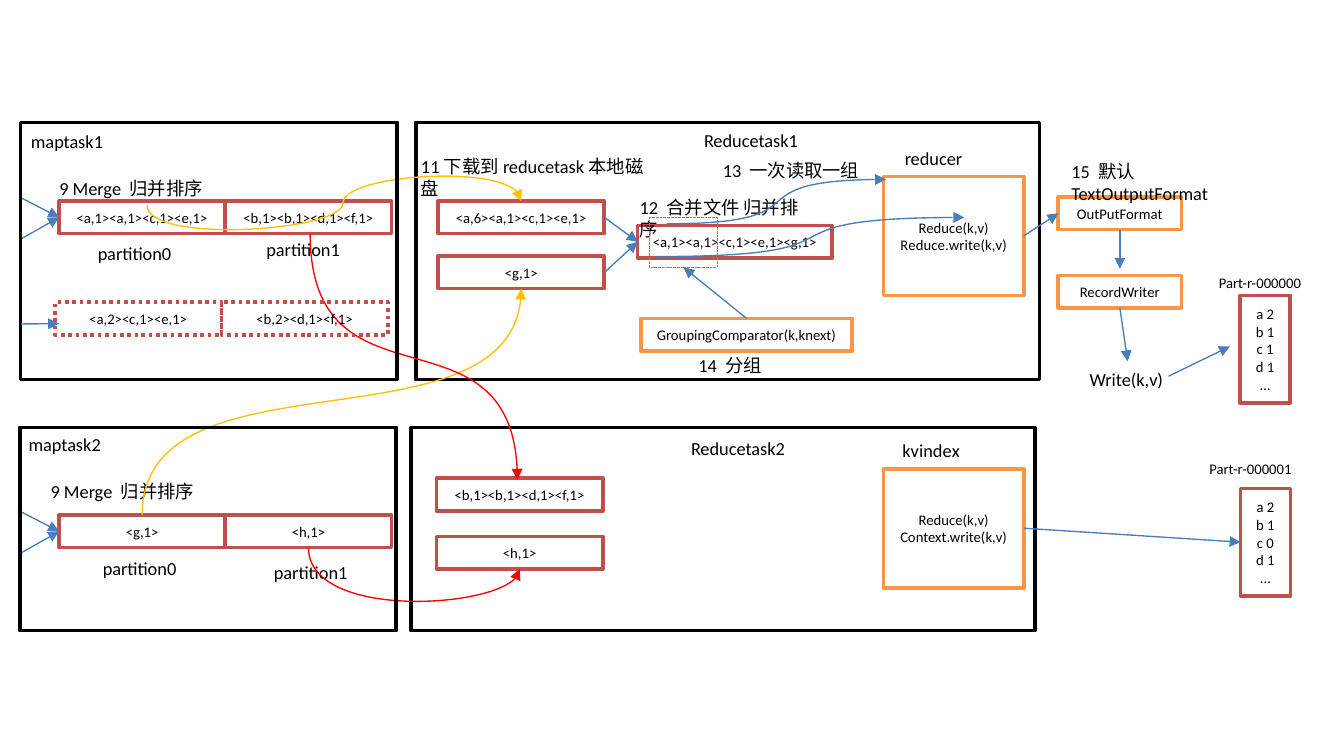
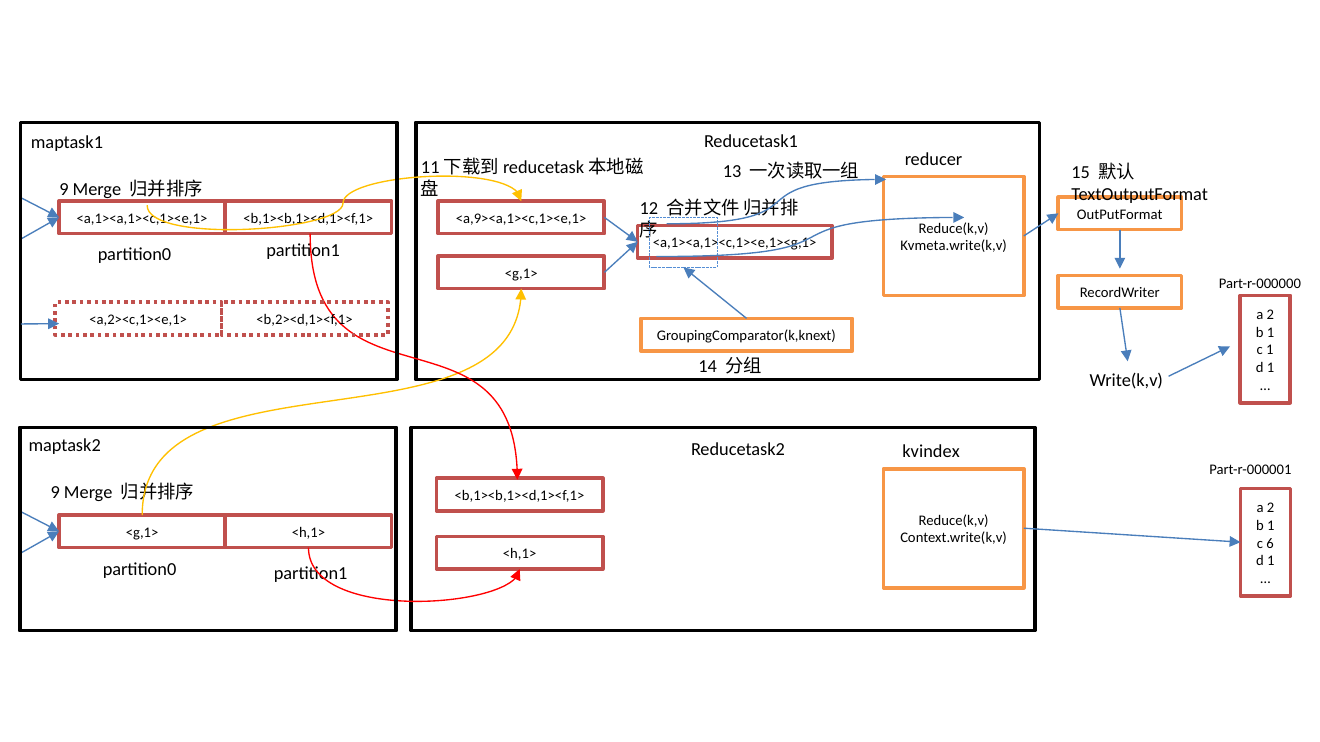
<a,6><a,1><c,1><e,1>: <a,6><a,1><c,1><e,1> -> <a,9><a,1><c,1><e,1> (521, 219)
Reduce.write(k,v: Reduce.write(k,v -> Kvmeta.write(k,v (954, 246)
0: 0 -> 6 (1270, 544)
